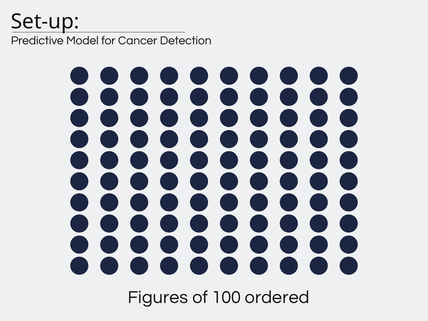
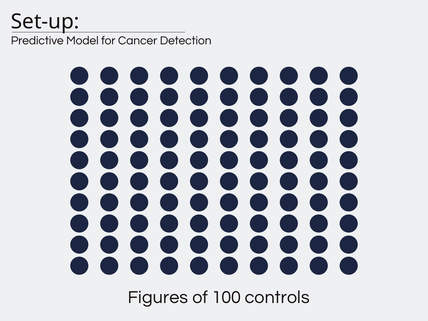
ordered: ordered -> controls (277, 297)
